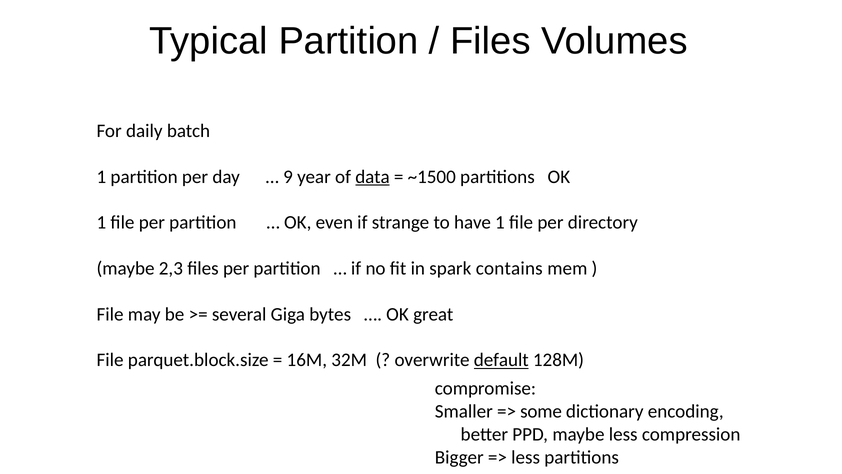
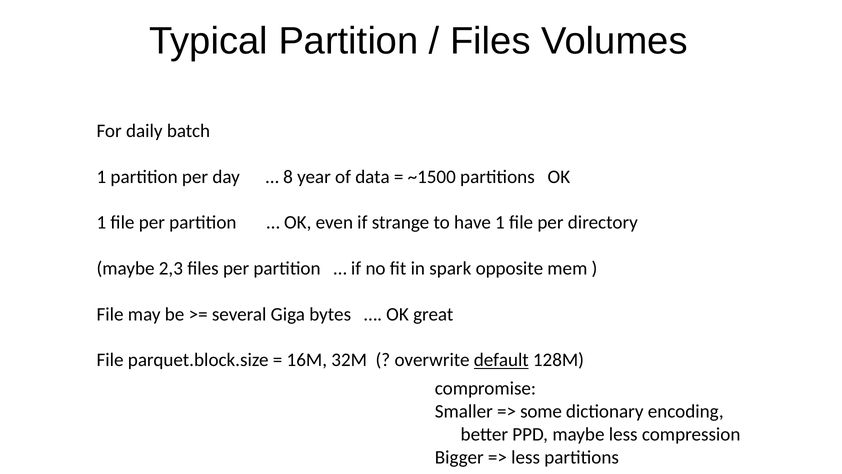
9: 9 -> 8 (288, 177)
data underline: present -> none (372, 177)
contains: contains -> opposite (509, 268)
